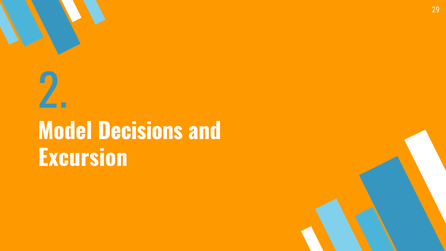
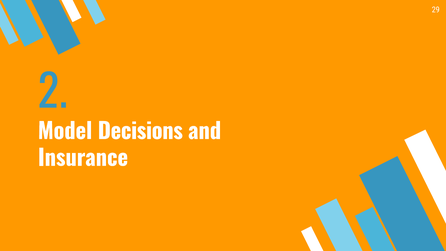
Excursion: Excursion -> Insurance (83, 158)
